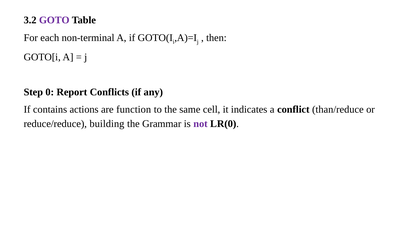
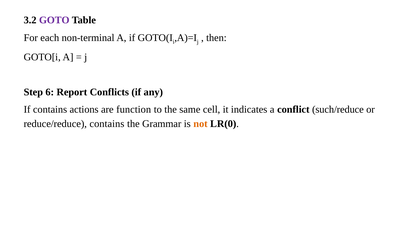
0: 0 -> 6 (50, 92)
than/reduce: than/reduce -> such/reduce (338, 110)
reduce/reduce building: building -> contains (107, 124)
not colour: purple -> orange (201, 124)
